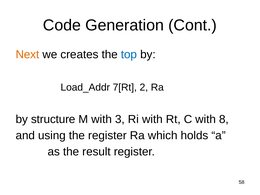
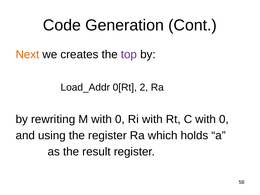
top colour: blue -> purple (129, 55)
7[Rt: 7[Rt -> 0[Rt (125, 87)
structure: structure -> rewriting (53, 119)
M with 3: 3 -> 0 (120, 119)
C with 8: 8 -> 0 (224, 119)
